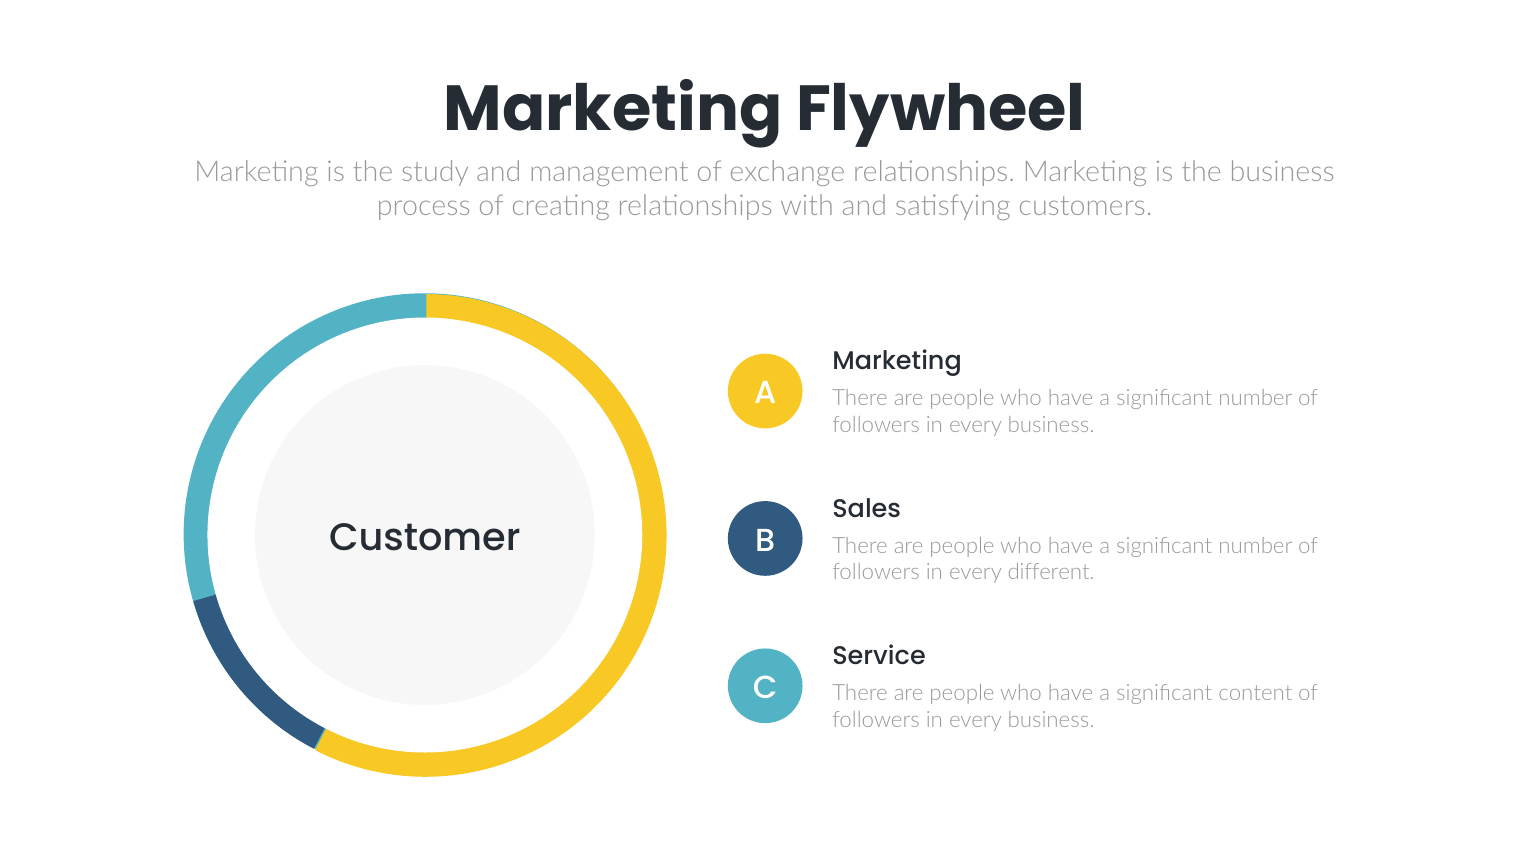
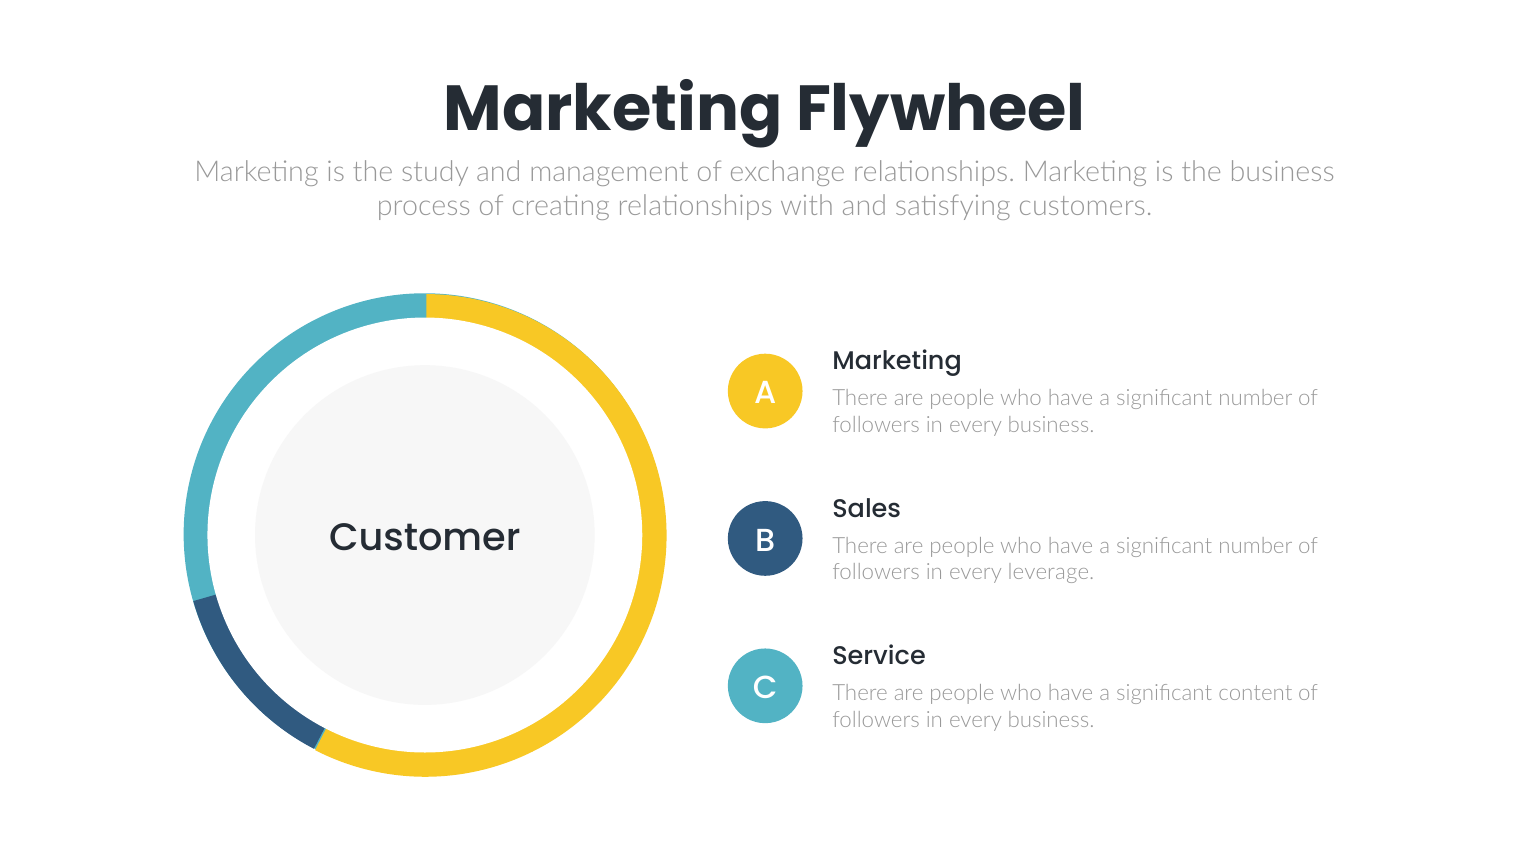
different: different -> leverage (1051, 572)
